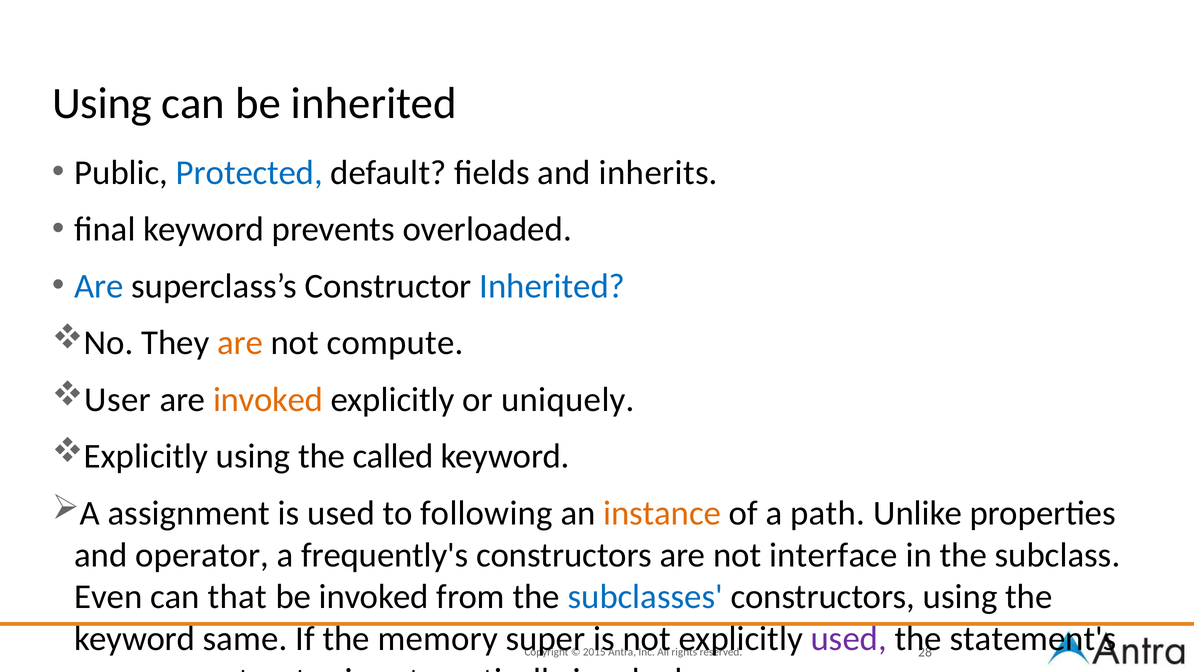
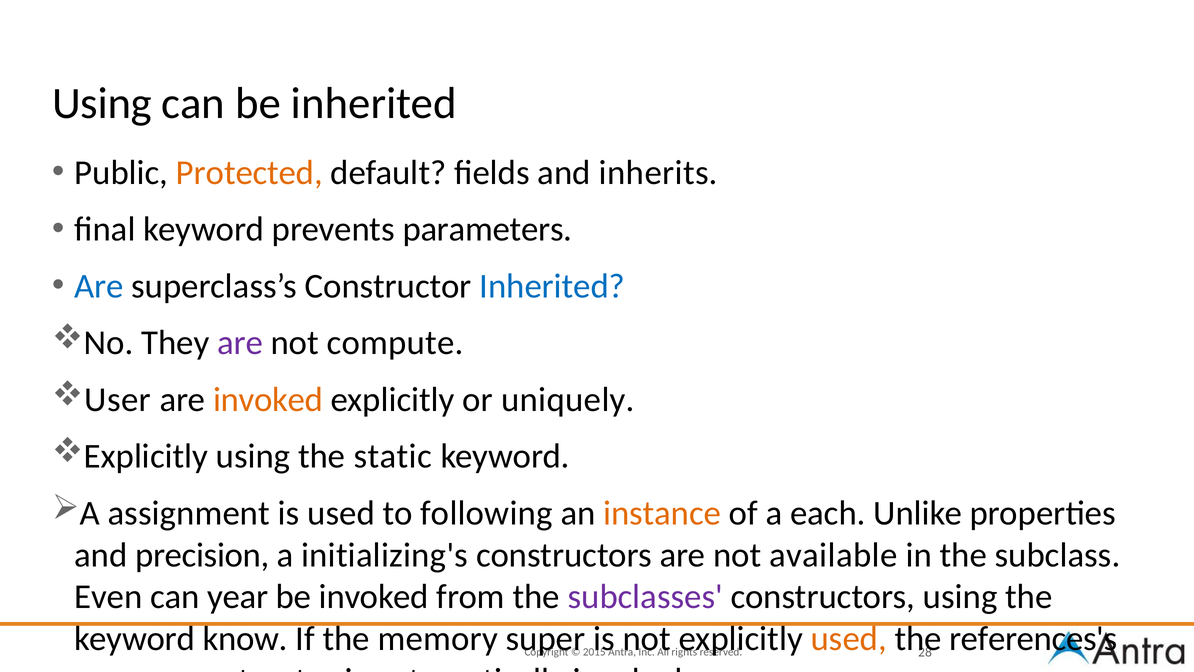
Protected colour: blue -> orange (249, 173)
overloaded: overloaded -> parameters (487, 229)
are colour: orange -> purple (240, 343)
called: called -> static (393, 456)
path: path -> each (828, 513)
operator: operator -> precision (202, 555)
frequently's: frequently's -> initializing's (385, 555)
interface: interface -> available (833, 555)
that: that -> year (238, 597)
subclasses colour: blue -> purple (645, 597)
same: same -> know (245, 639)
used colour: purple -> orange (849, 639)
statement's: statement's -> references's (1033, 639)
